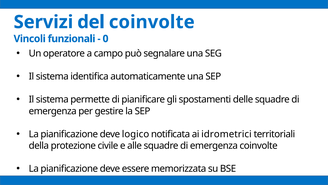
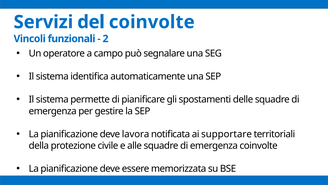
0: 0 -> 2 (106, 39)
logico: logico -> lavora (136, 134)
idrometrici: idrometrici -> supportare (226, 134)
